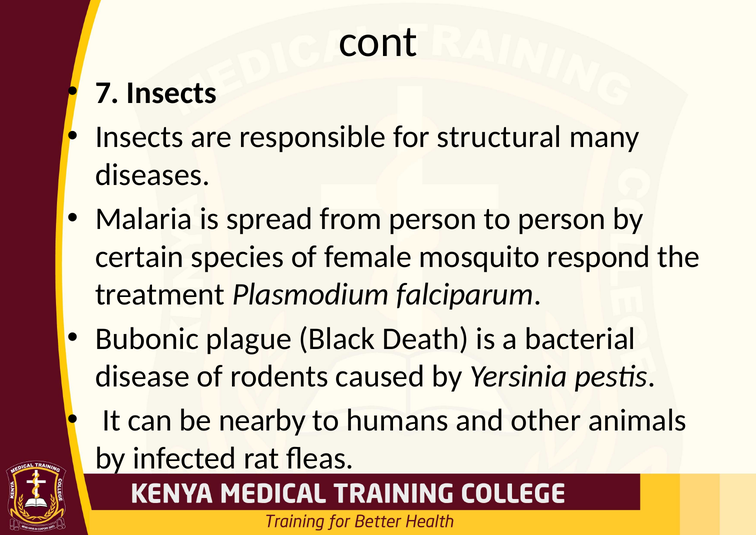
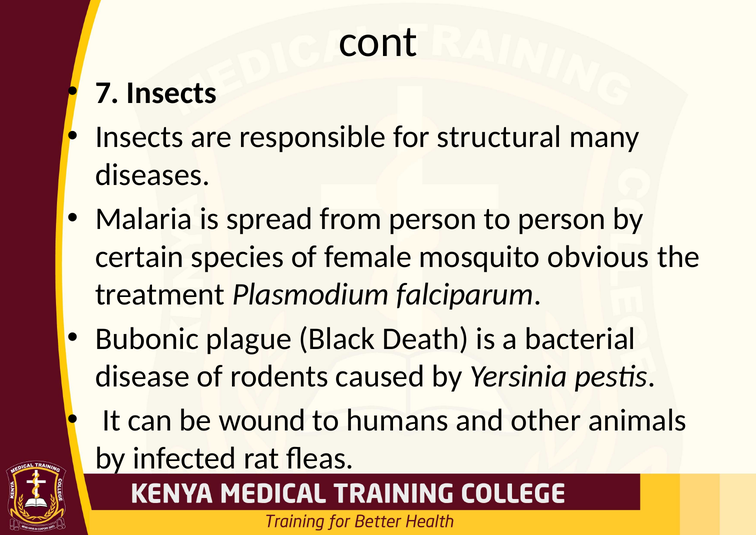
respond: respond -> obvious (598, 257)
nearby: nearby -> wound (262, 421)
